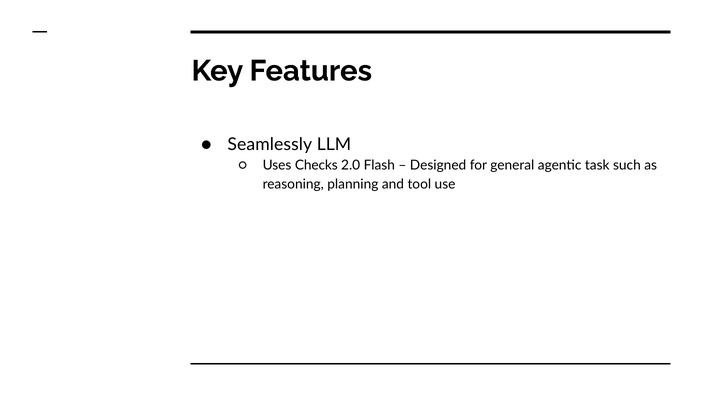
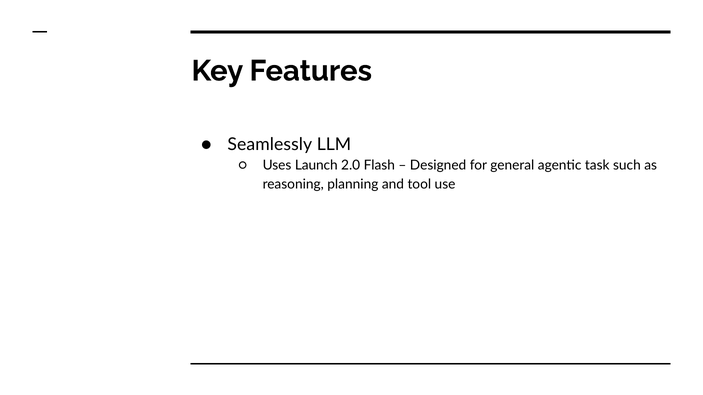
Checks: Checks -> Launch (316, 166)
